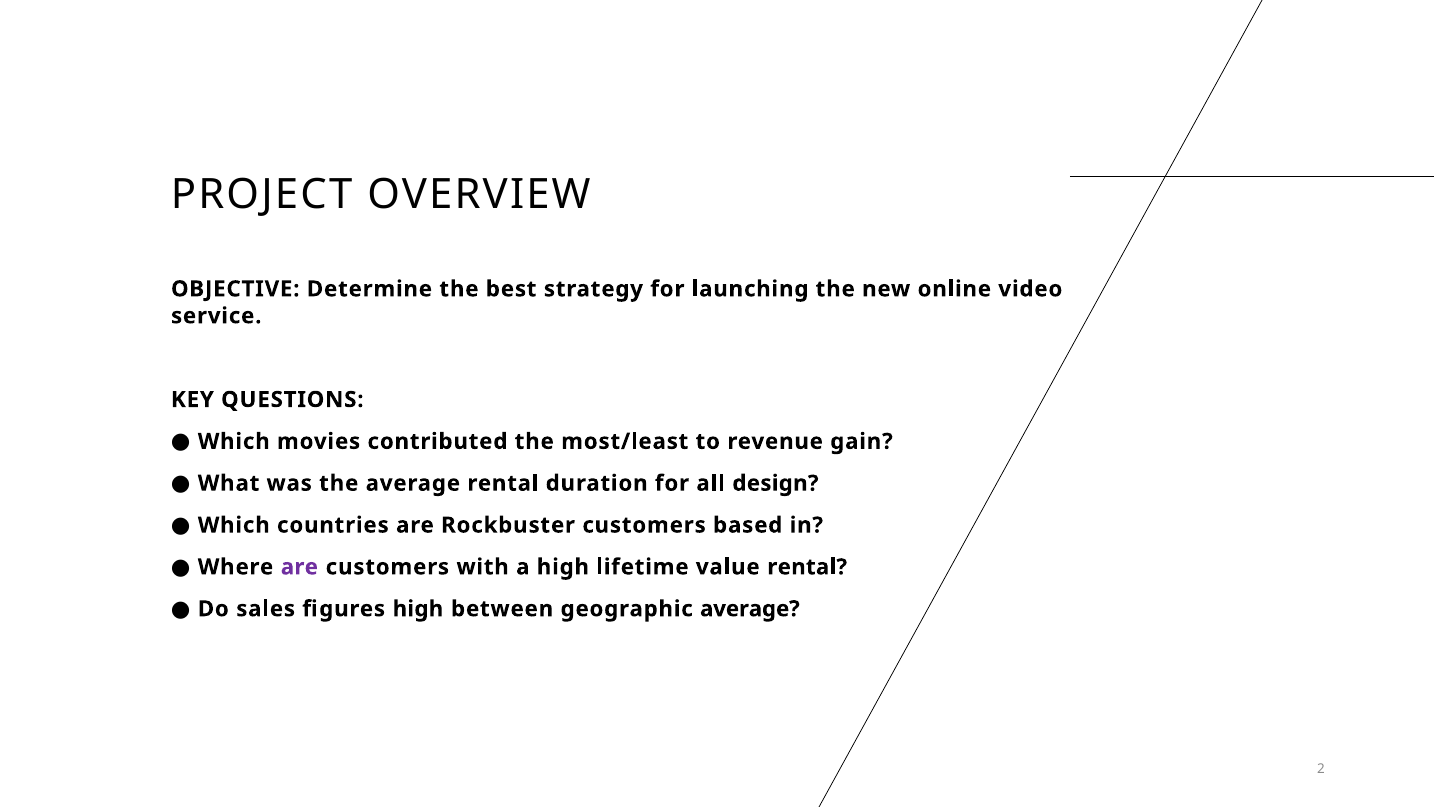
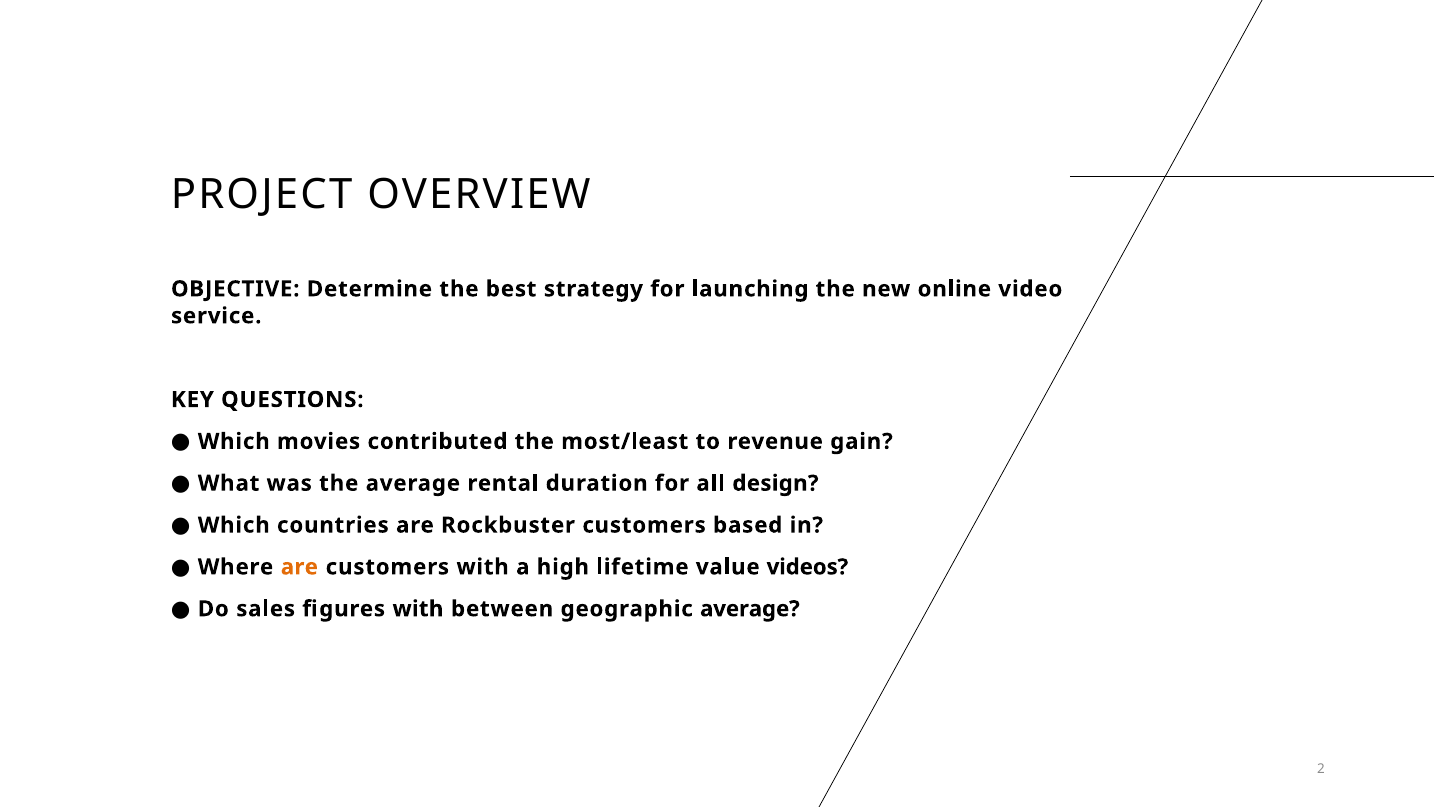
are colour: purple -> orange (299, 567)
value rental: rental -> videos (807, 567)
figures high: high -> with (418, 609)
